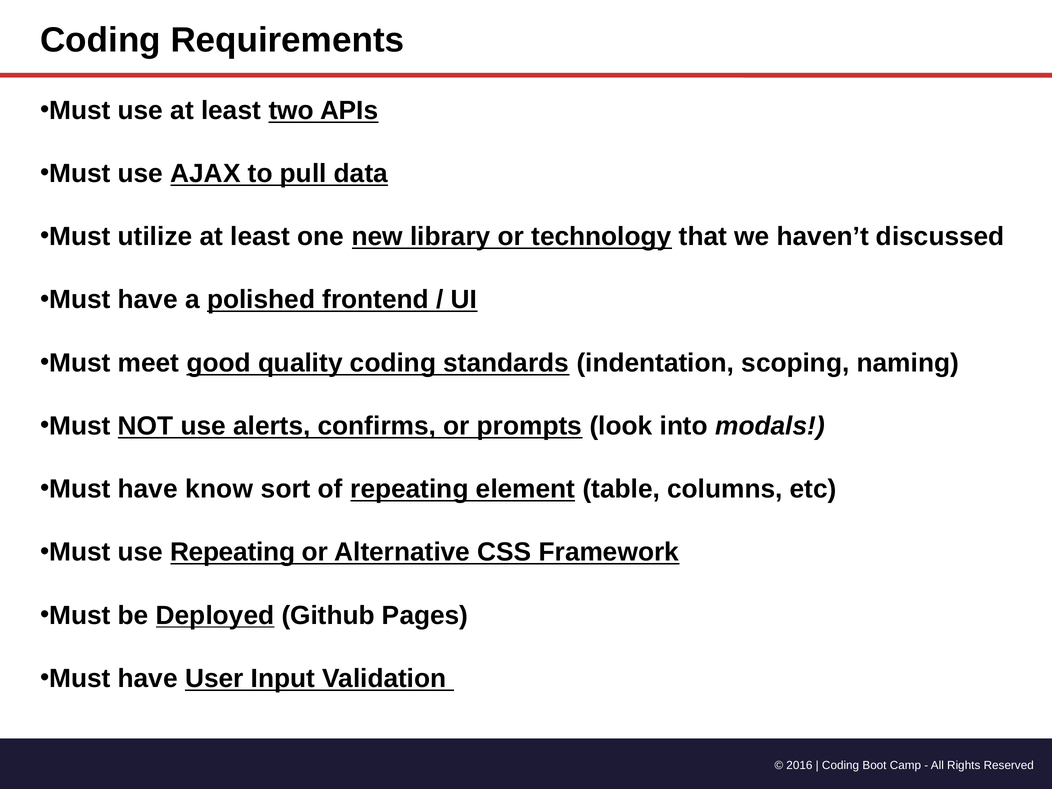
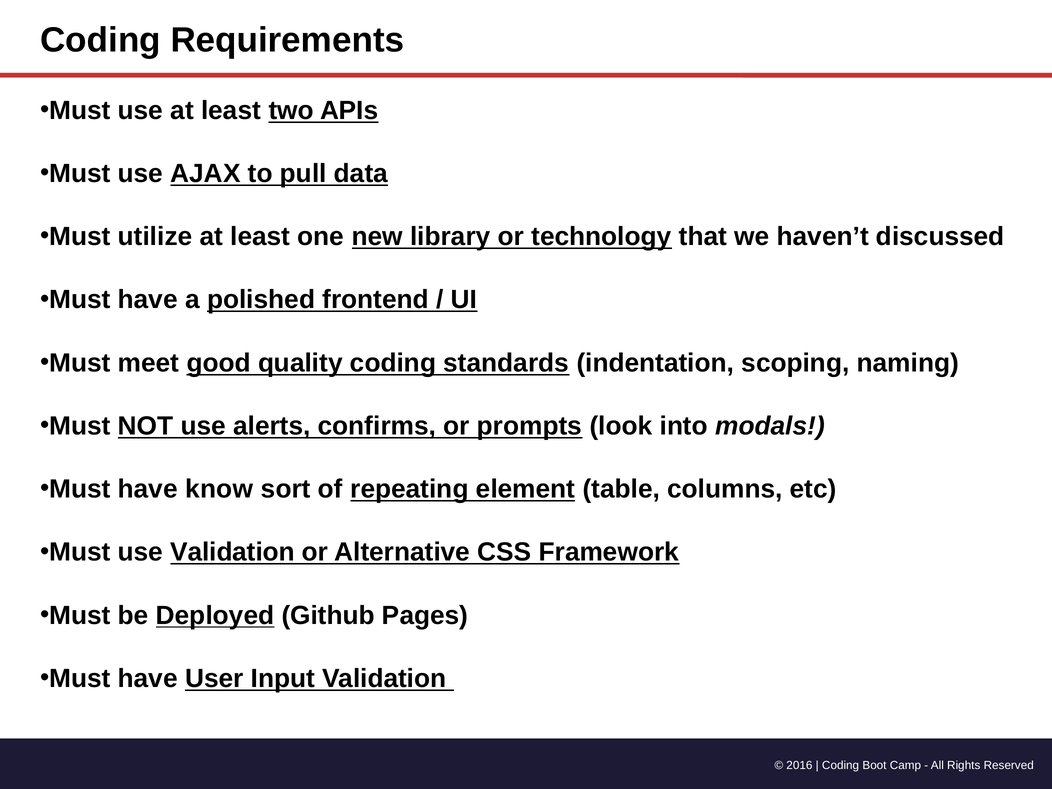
use Repeating: Repeating -> Validation (233, 552)
